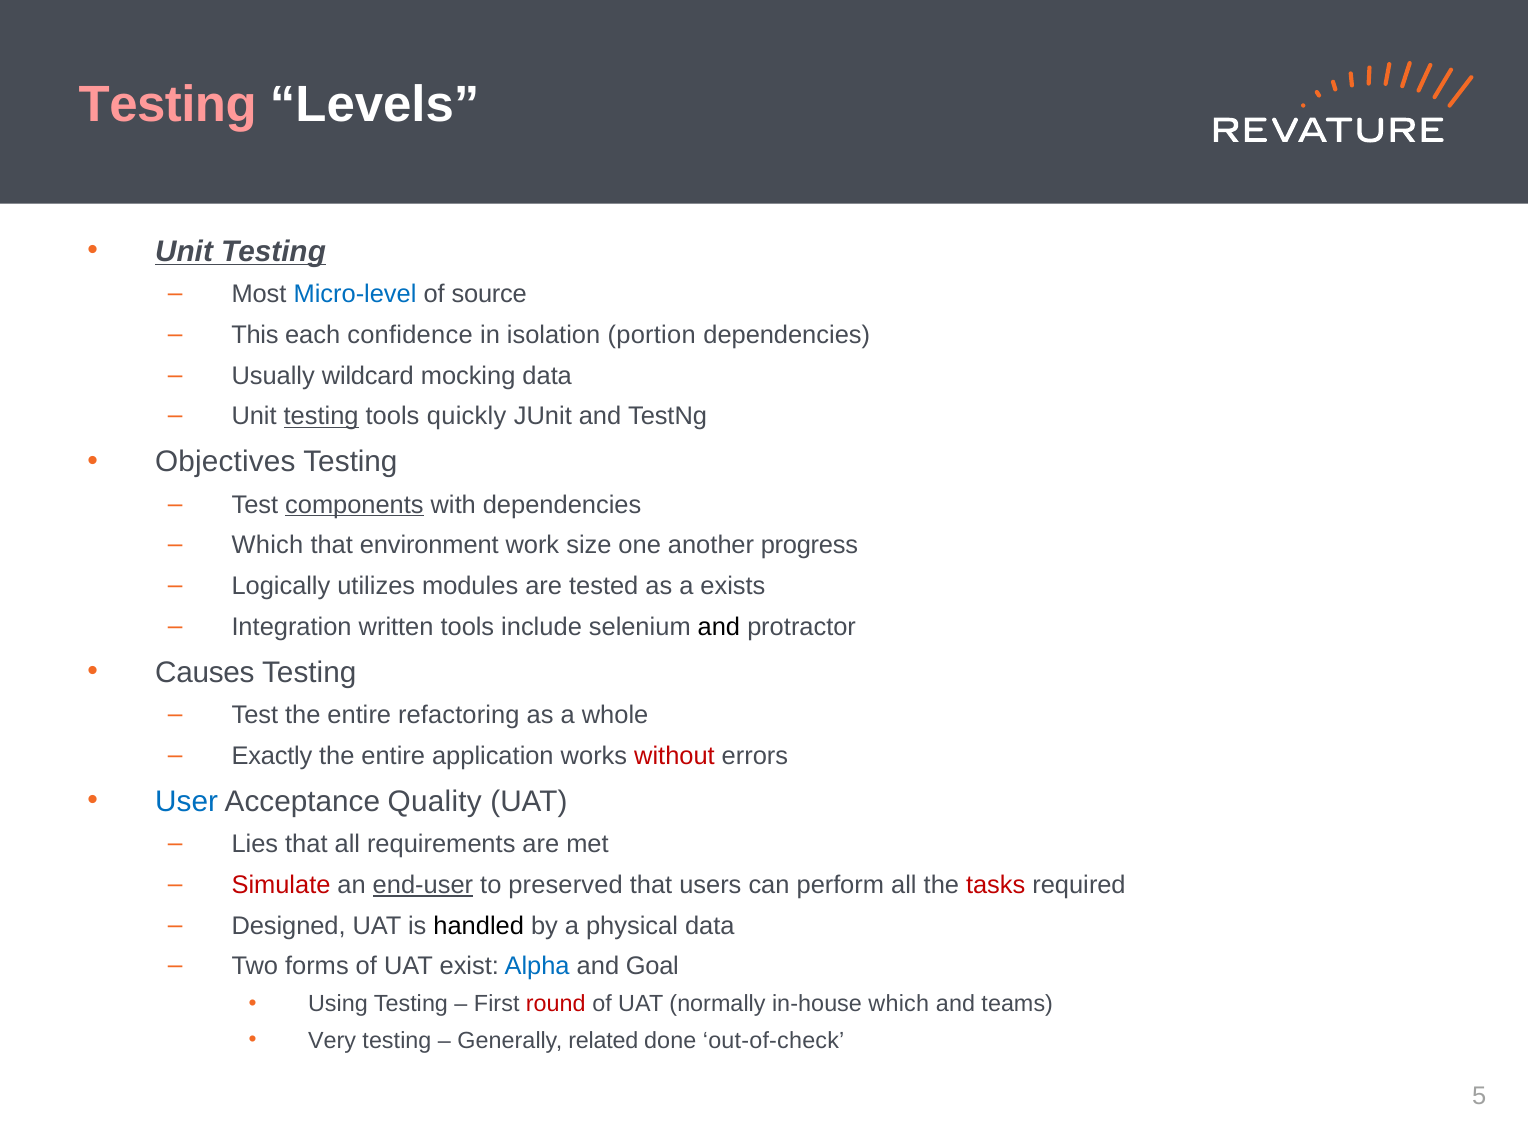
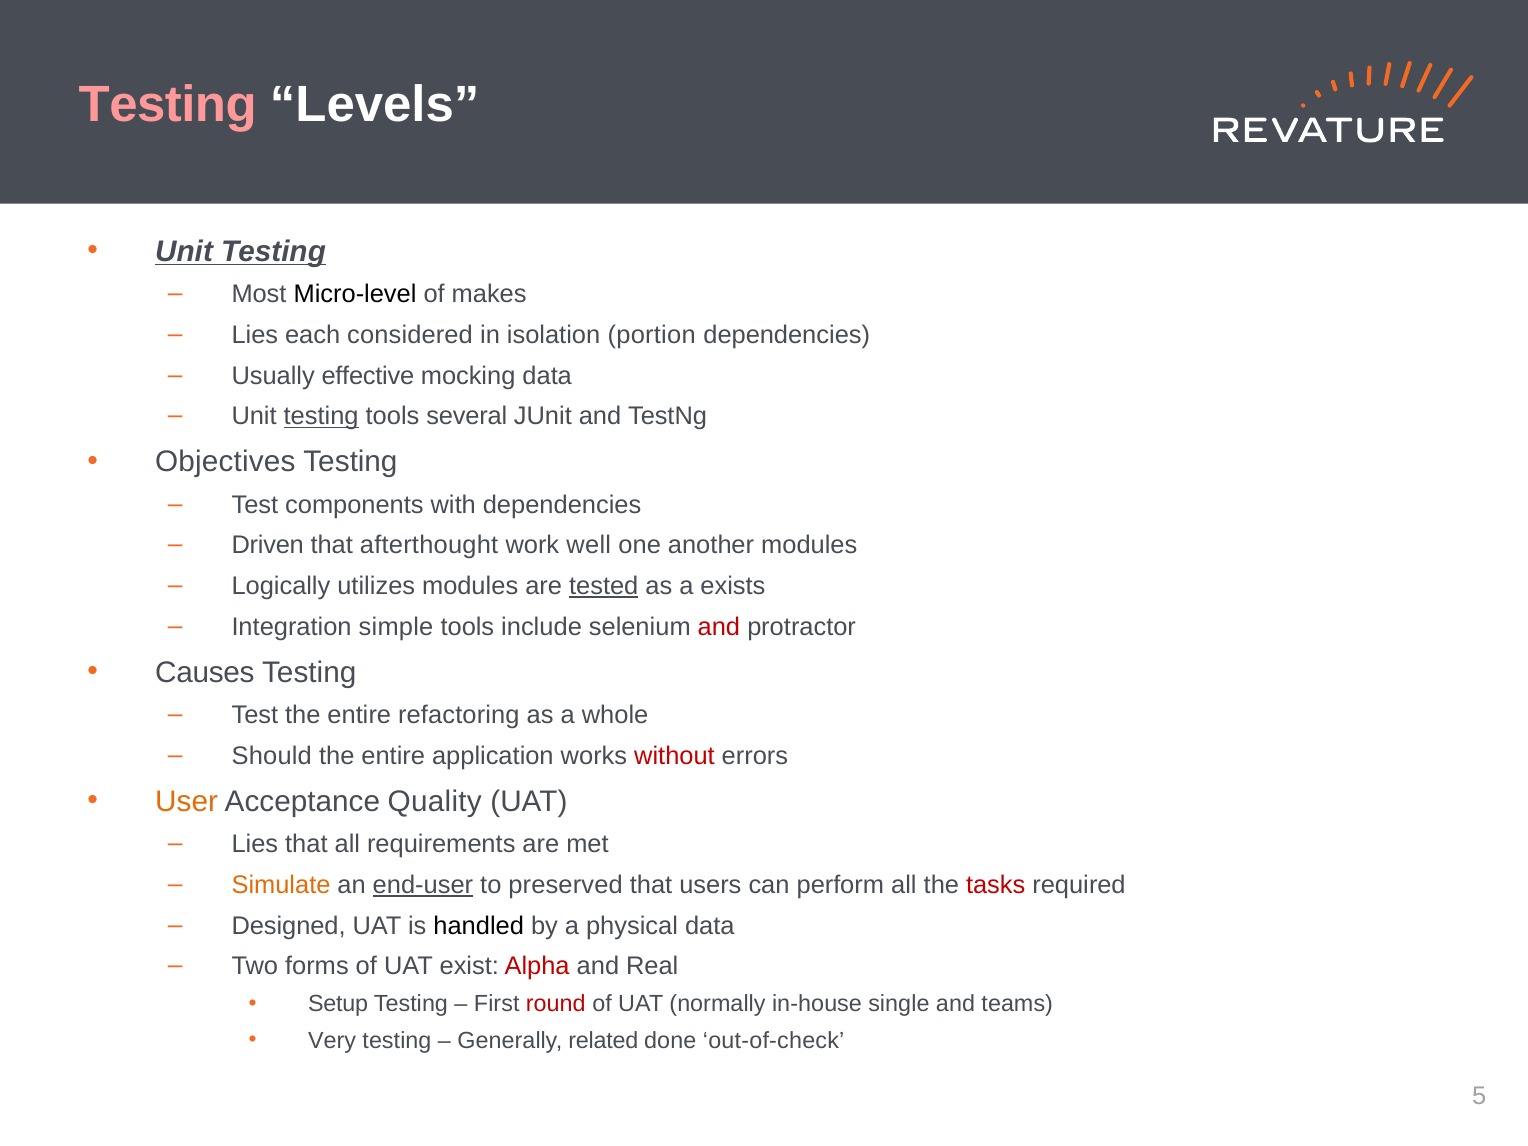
Micro-level colour: blue -> black (355, 294)
source: source -> makes (489, 294)
This: This -> Lies (255, 335)
confidence: confidence -> considered (410, 335)
wildcard: wildcard -> effective (368, 376)
quickly: quickly -> several (467, 416)
components underline: present -> none (354, 505)
Which: Which -> Driven (268, 545)
environment: environment -> afterthought (429, 545)
size: size -> well (589, 545)
another progress: progress -> modules (809, 545)
tested underline: none -> present (604, 586)
written: written -> simple (396, 627)
and colour: black -> red (719, 627)
Exactly: Exactly -> Should (272, 756)
User colour: blue -> orange (187, 801)
Simulate colour: red -> orange (281, 885)
Alpha colour: blue -> red (537, 966)
Goal: Goal -> Real (652, 966)
Using: Using -> Setup (338, 1004)
in-house which: which -> single (899, 1004)
